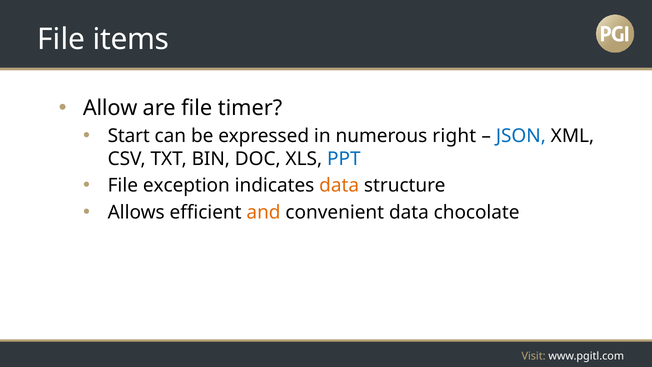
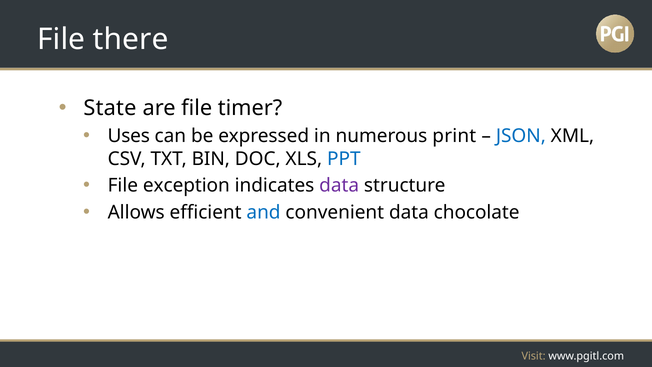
items: items -> there (131, 39)
Allow: Allow -> State (110, 108)
Start: Start -> Uses (129, 136)
right: right -> print (454, 136)
data colour: orange -> purple (339, 186)
and colour: orange -> blue (264, 212)
